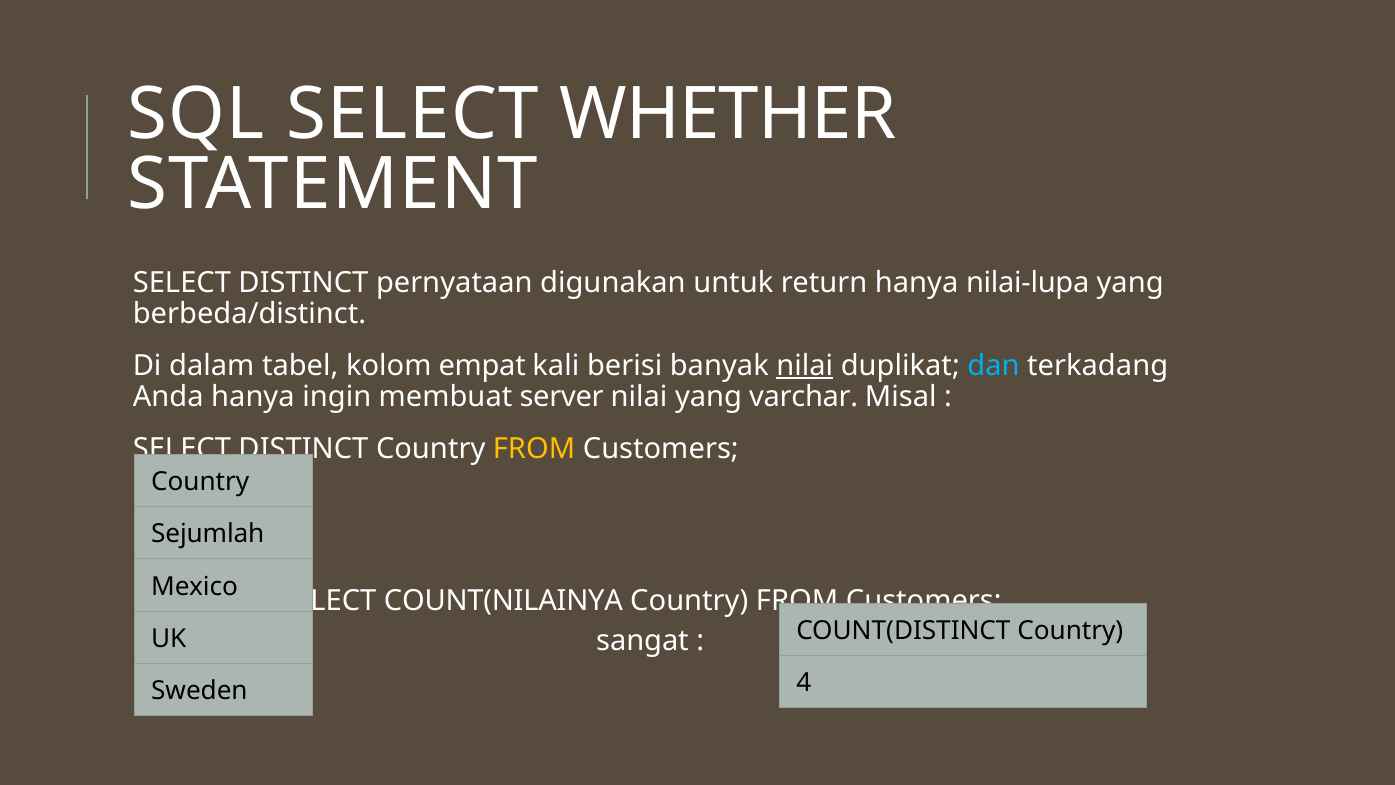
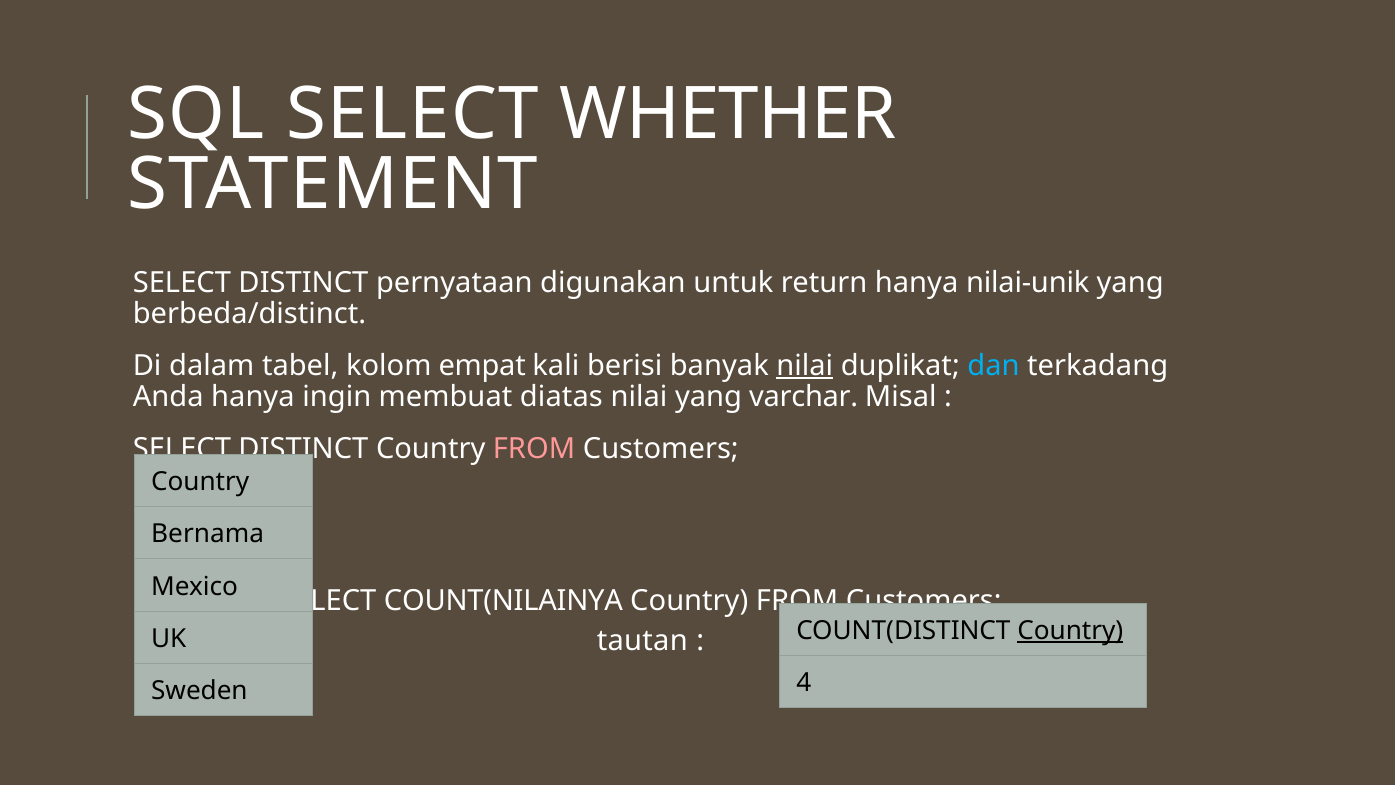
nilai-lupa: nilai-lupa -> nilai-unik (1028, 282)
server: server -> diatas (561, 397)
FROM colour: yellow -> pink (534, 449)
Sejumlah: Sejumlah -> Bernama (208, 534)
Country underline: none -> present (1070, 631)
sangat: sangat -> tautan (642, 641)
